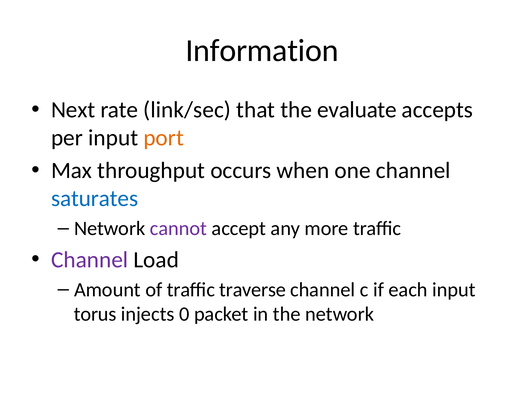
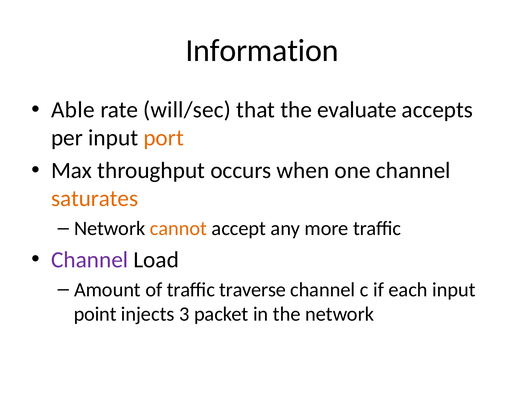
Next: Next -> Able (73, 110)
link/sec: link/sec -> will/sec (187, 110)
saturates colour: blue -> orange (95, 199)
cannot colour: purple -> orange (179, 229)
torus: torus -> point (95, 314)
0: 0 -> 3 (184, 314)
